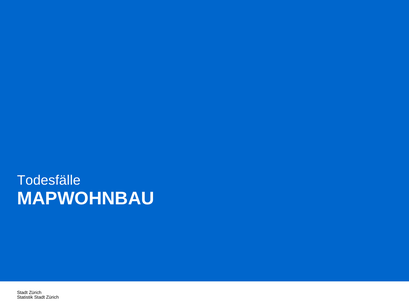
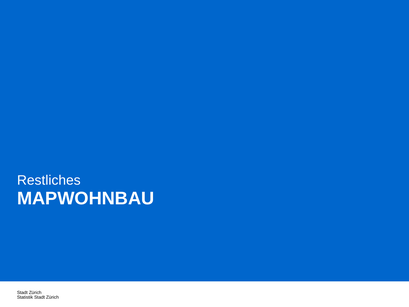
Todesfälle: Todesfälle -> Restliches (49, 180)
